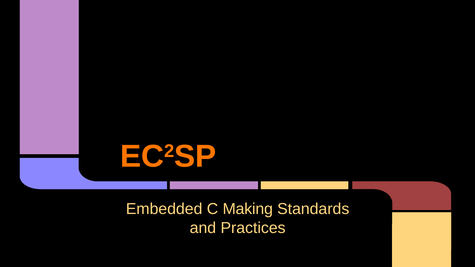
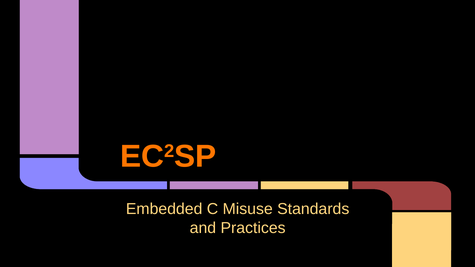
Making: Making -> Misuse (248, 209)
